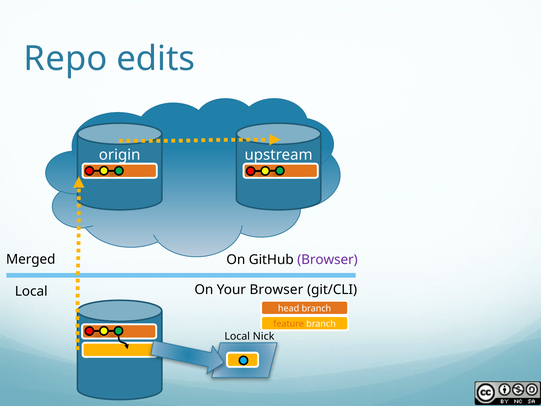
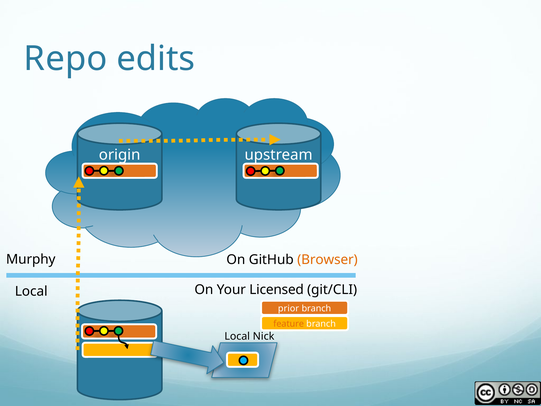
Merged: Merged -> Murphy (31, 259)
Browser colour: purple -> orange (327, 260)
Your Browser: Browser -> Licensed (277, 290)
head: head -> prior (289, 308)
